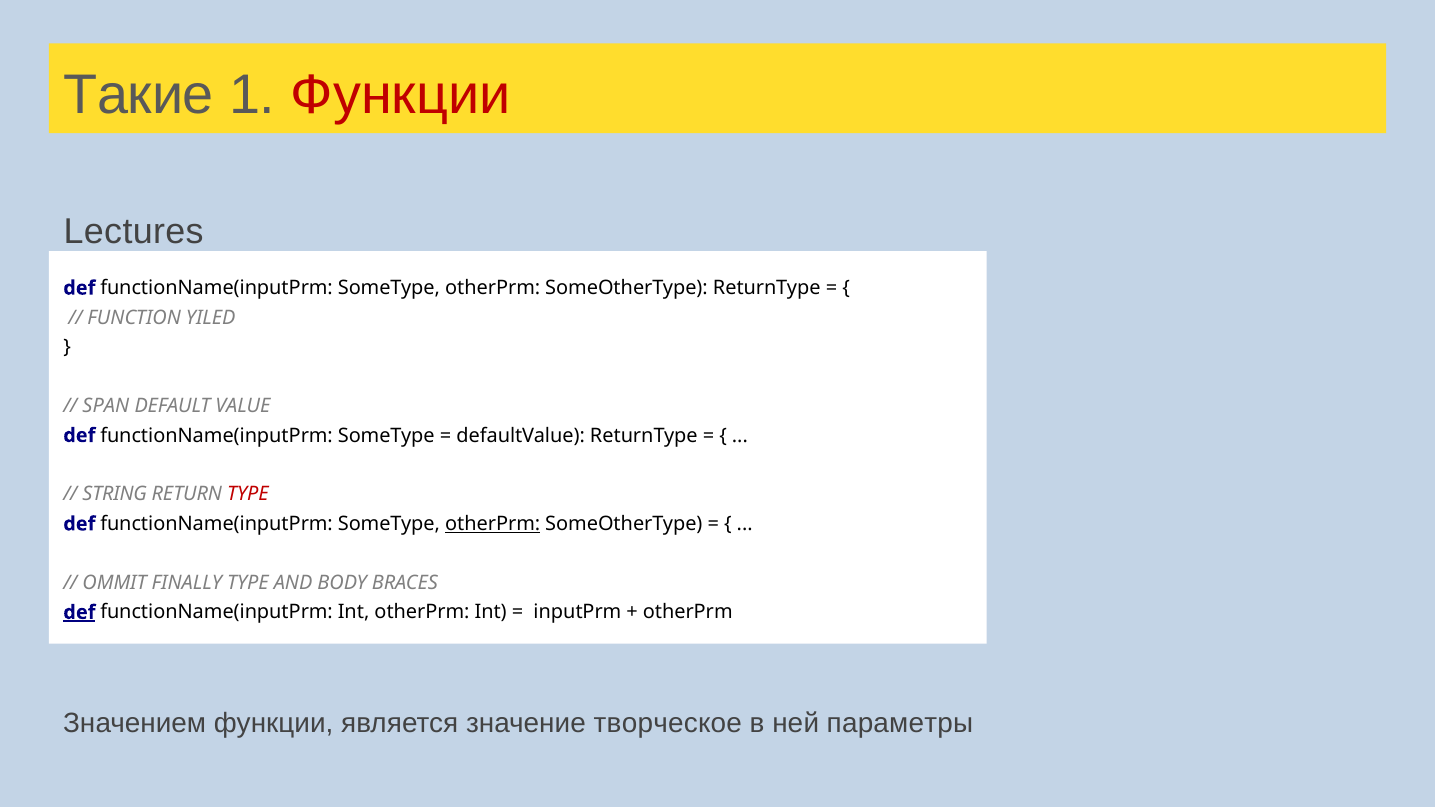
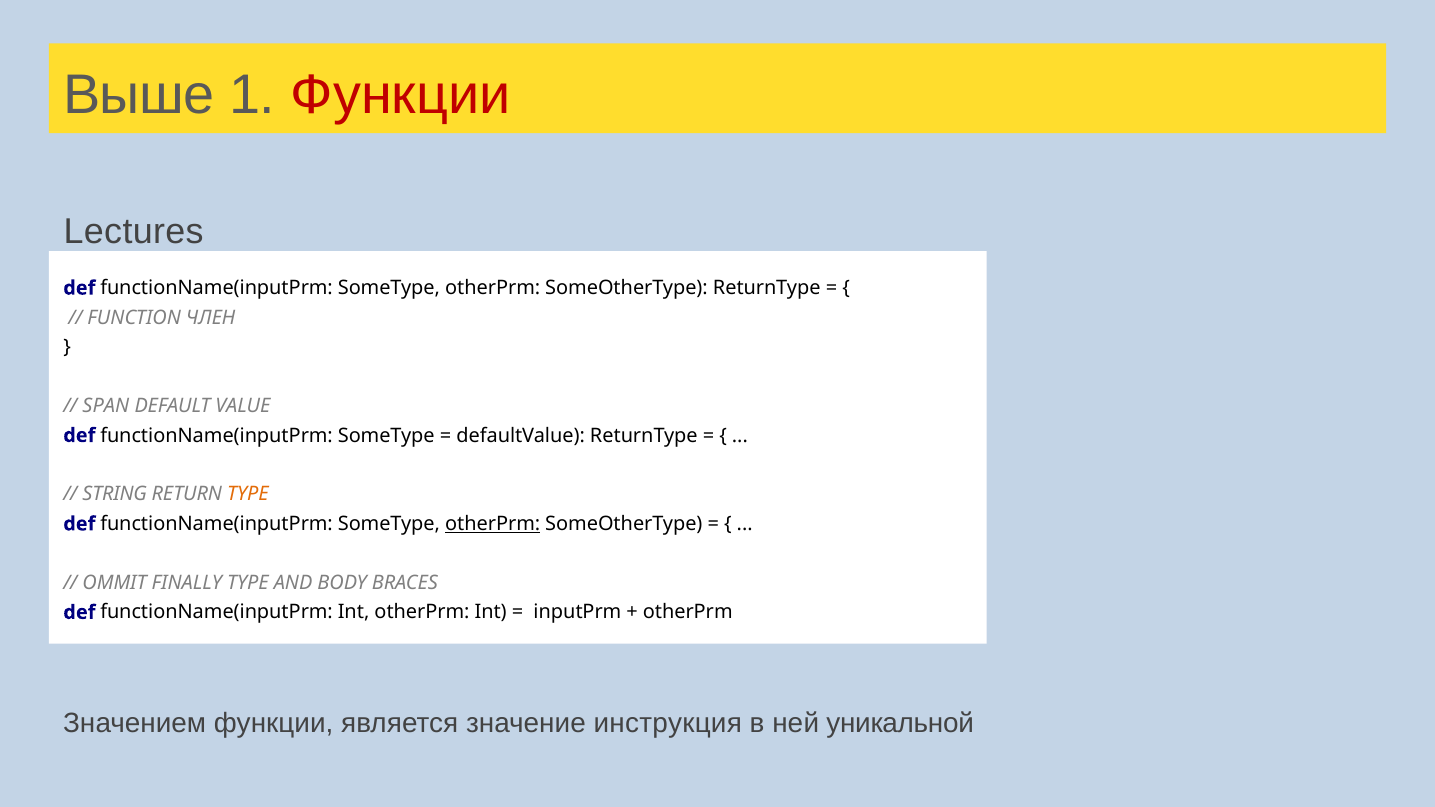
Такие: Такие -> Выше (139, 95)
YILED: YILED -> ЧЛЕН (211, 318)
TYPE colour: red -> orange (248, 495)
def underline: present -> none (79, 613)
творческое: творческое -> инструкция (668, 723)
параметры: параметры -> уникальной (900, 723)
